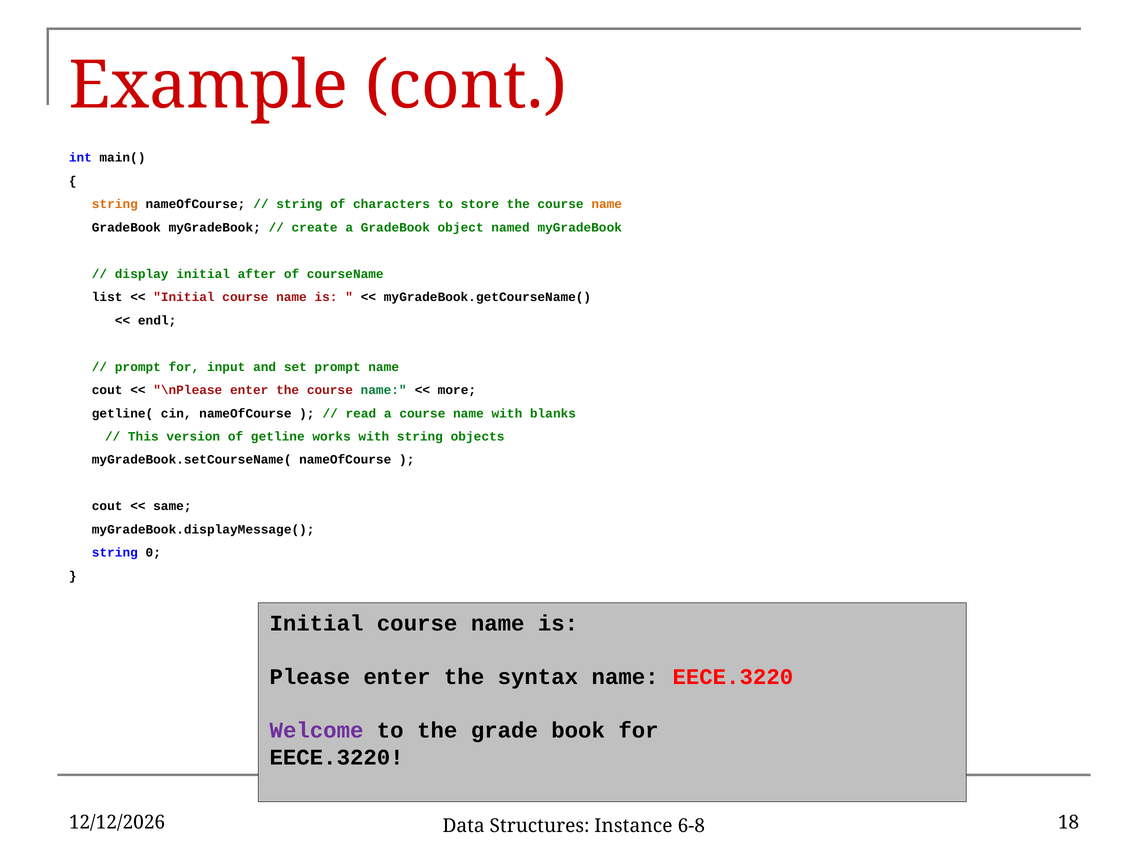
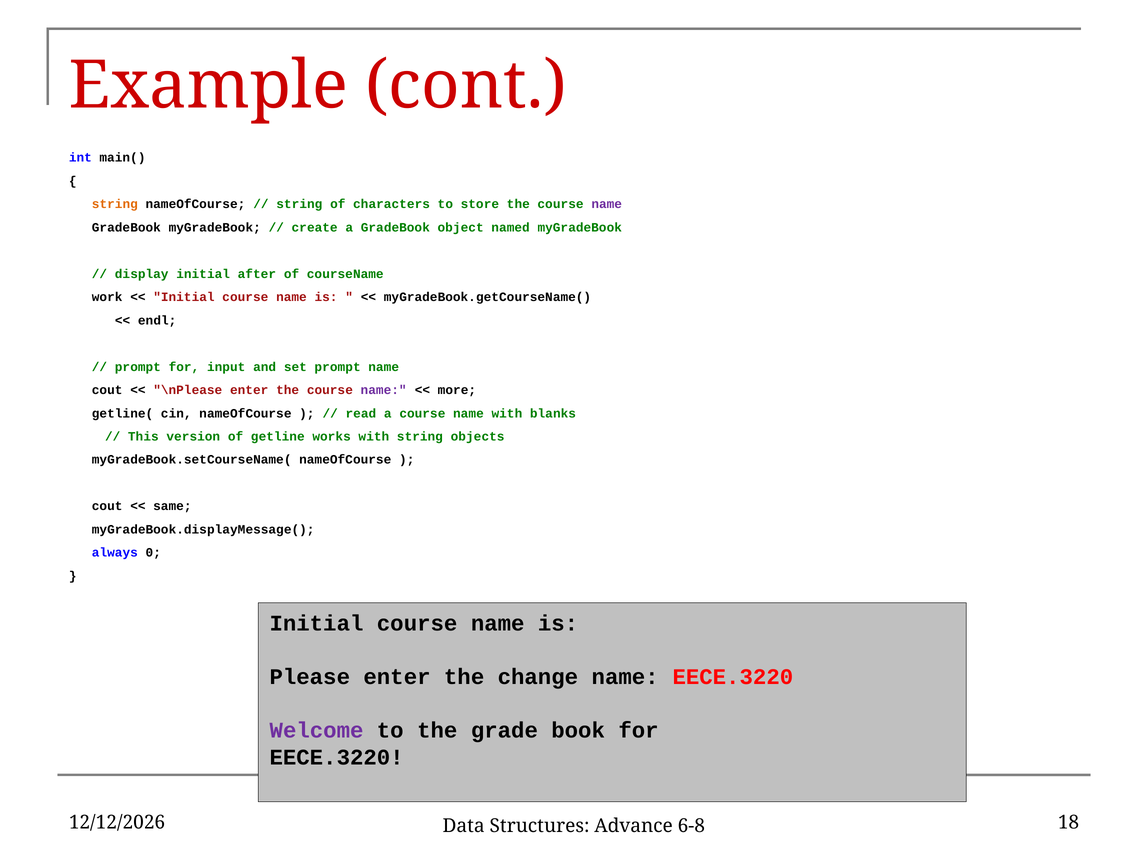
name colour: orange -> purple (607, 204)
list: list -> work (107, 297)
name colour: green -> purple (384, 390)
string: string -> always (115, 553)
syntax: syntax -> change (538, 677)
Instance: Instance -> Advance (634, 826)
